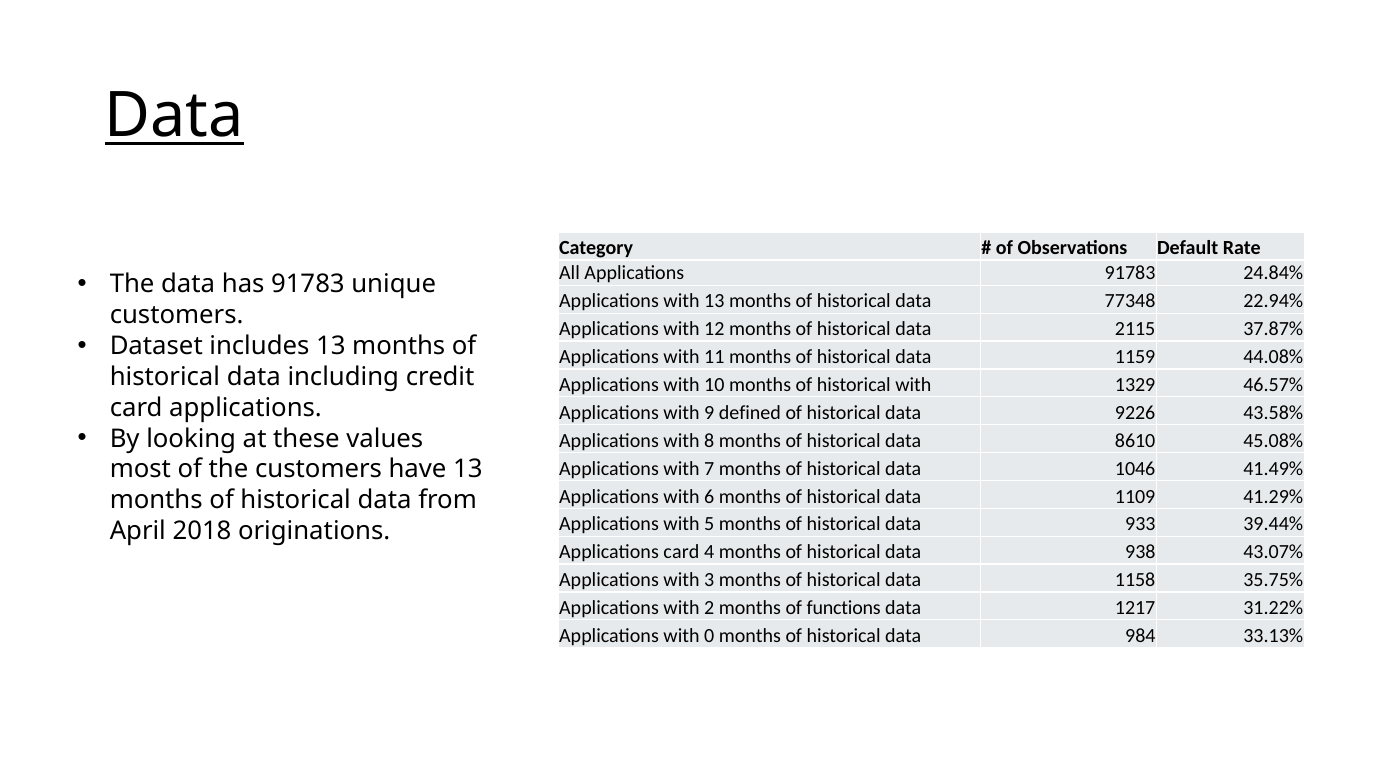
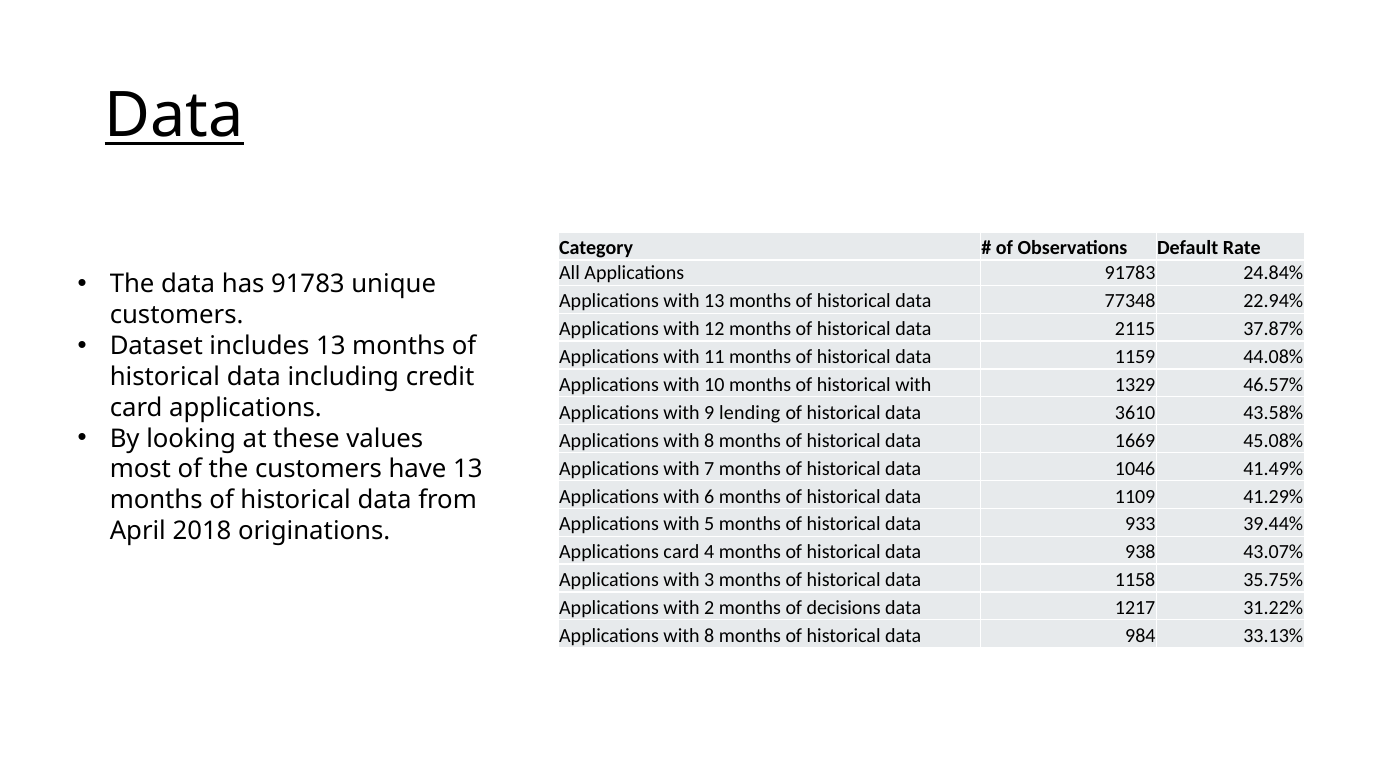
defined: defined -> lending (750, 413)
9226: 9226 -> 3610 (1135, 413)
8610: 8610 -> 1669 (1135, 441)
functions: functions -> decisions (844, 608)
0: 0 -> 8 (709, 636)
